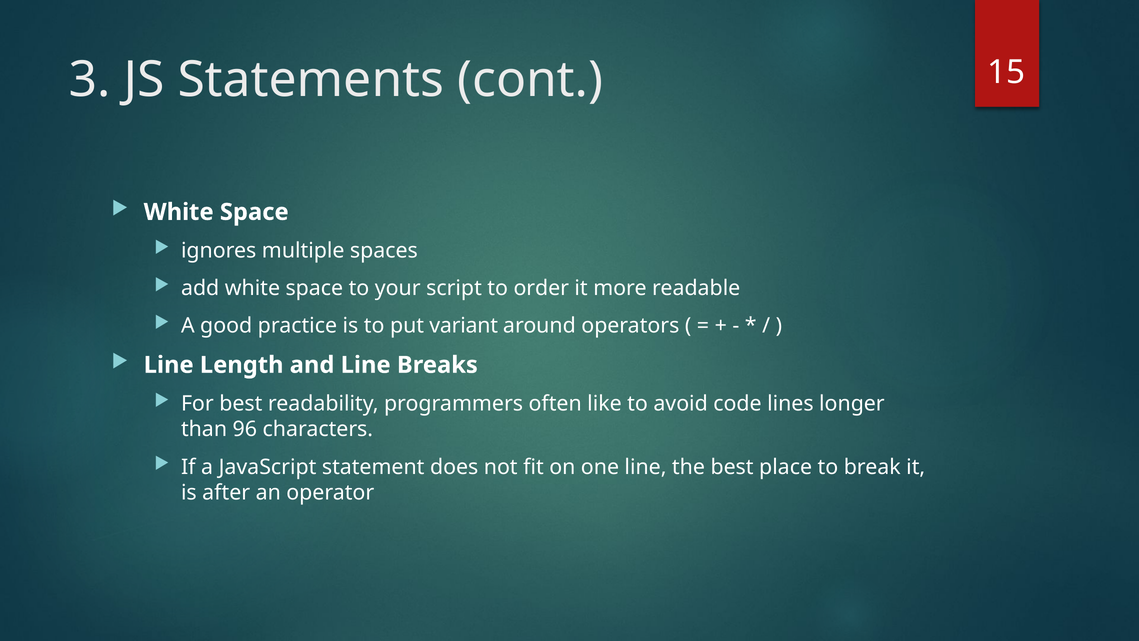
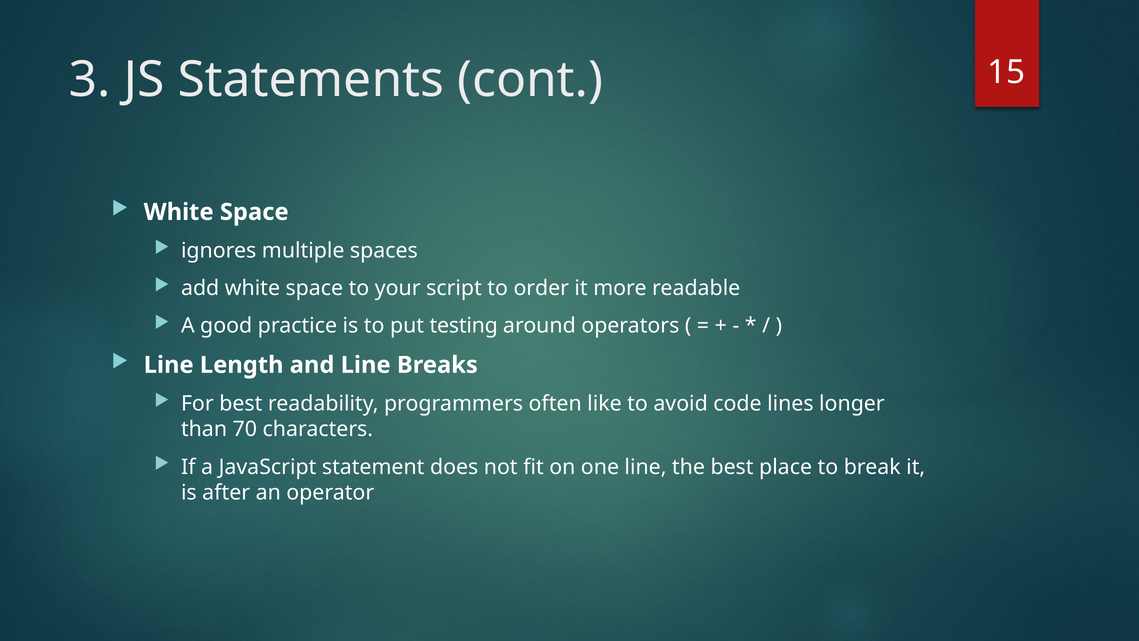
variant: variant -> testing (464, 326)
96: 96 -> 70 (245, 429)
